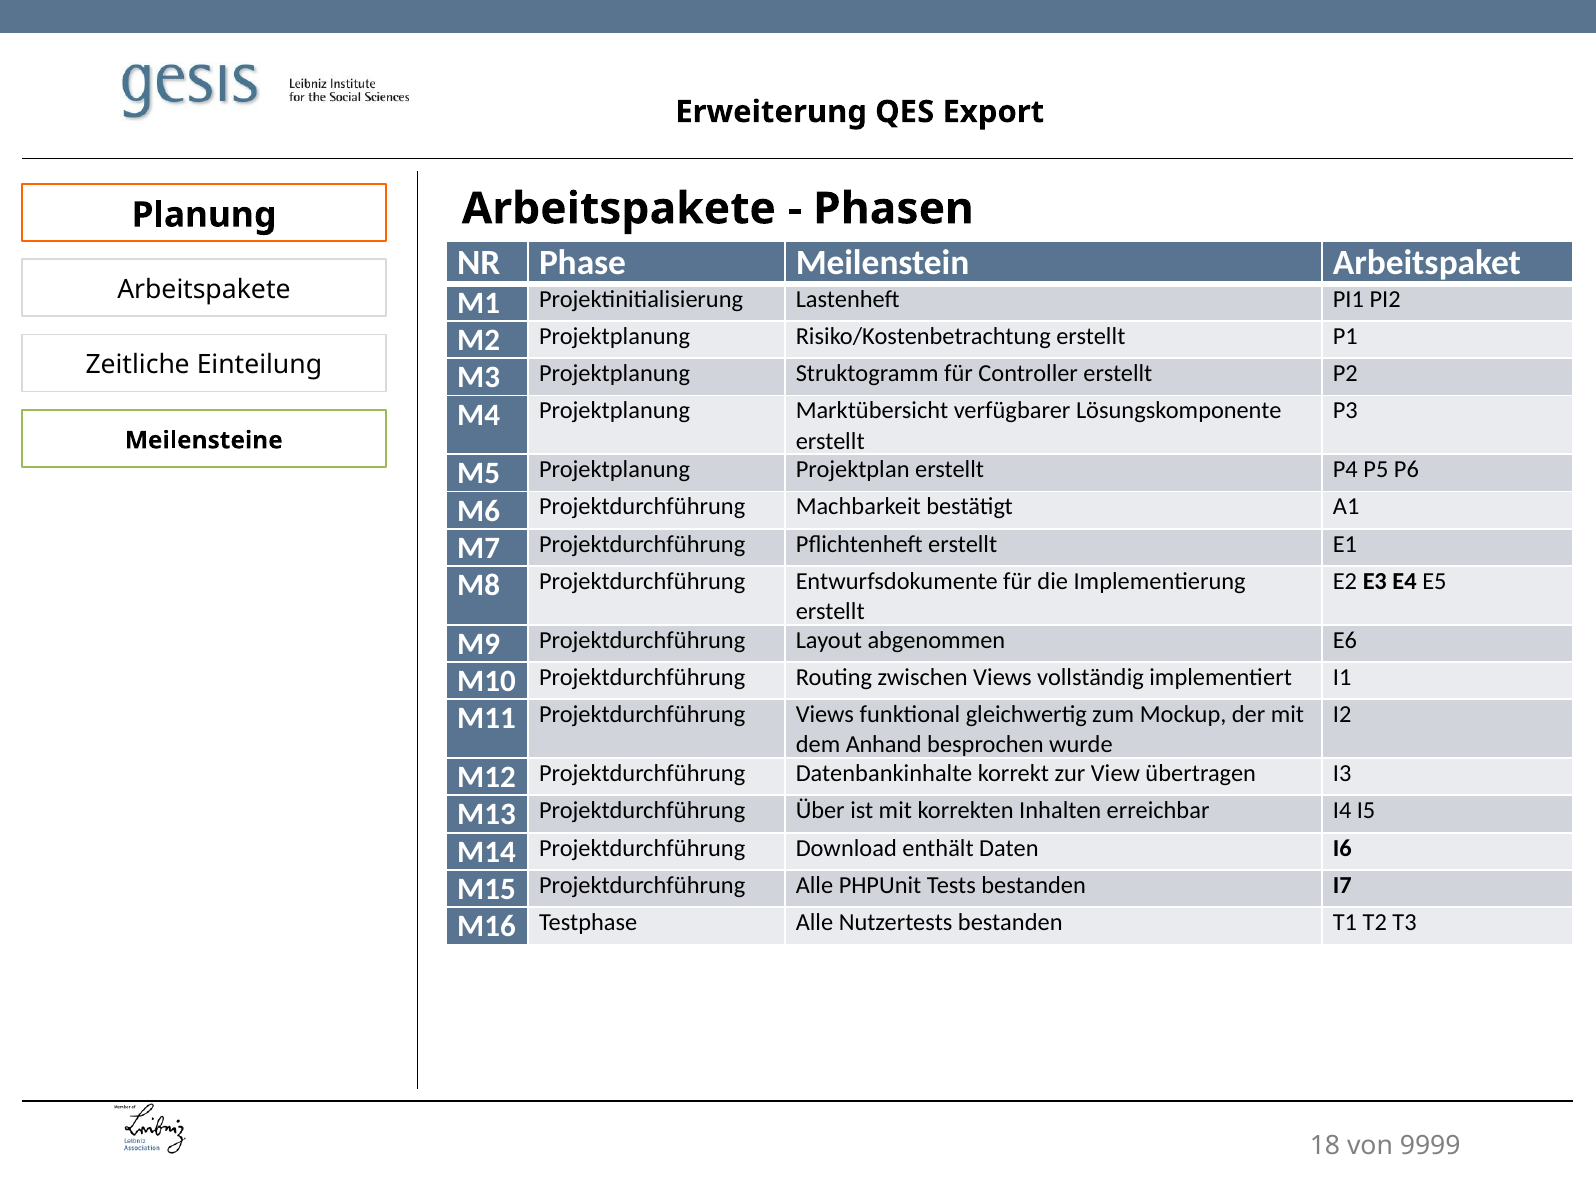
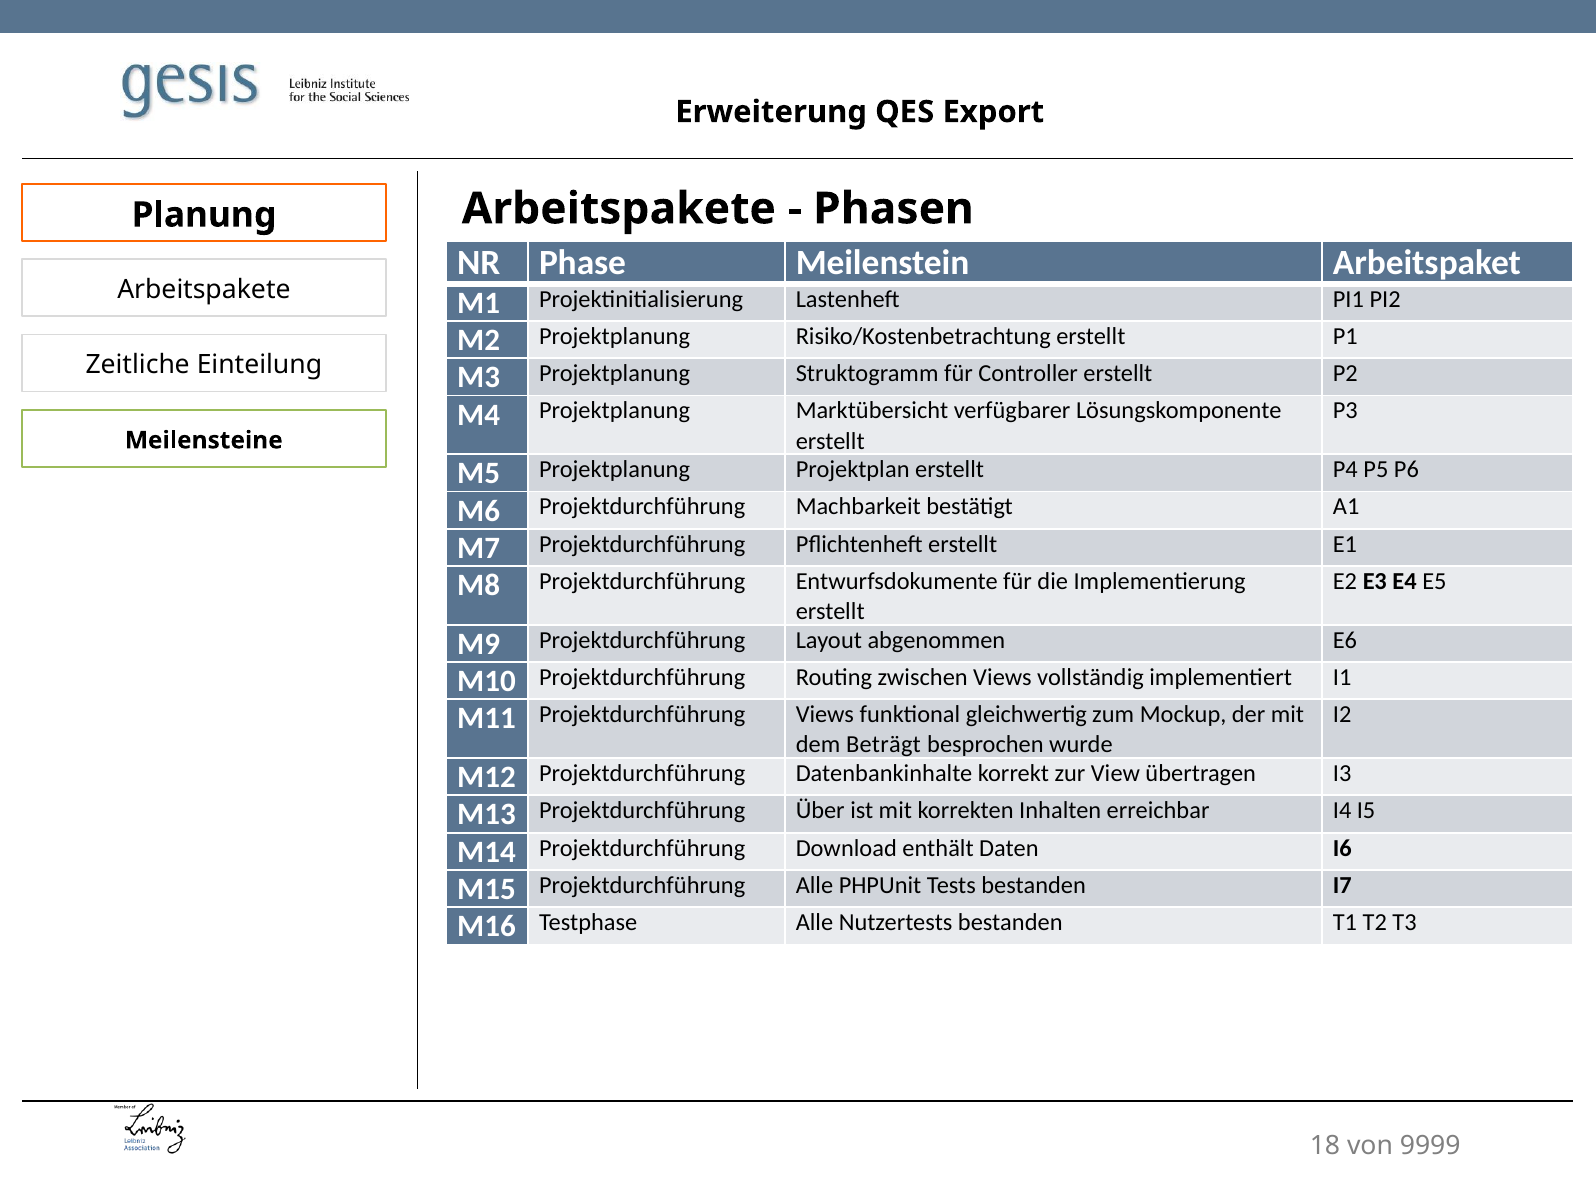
Anhand: Anhand -> Beträgt (884, 745)
